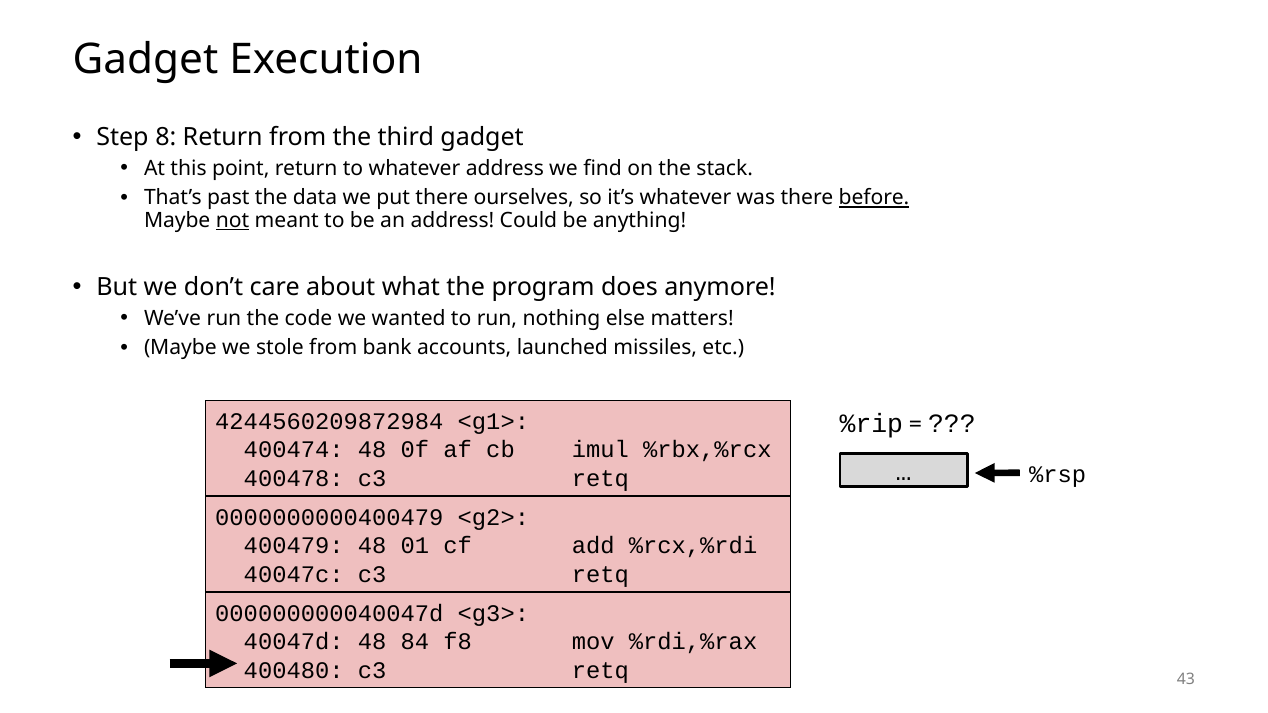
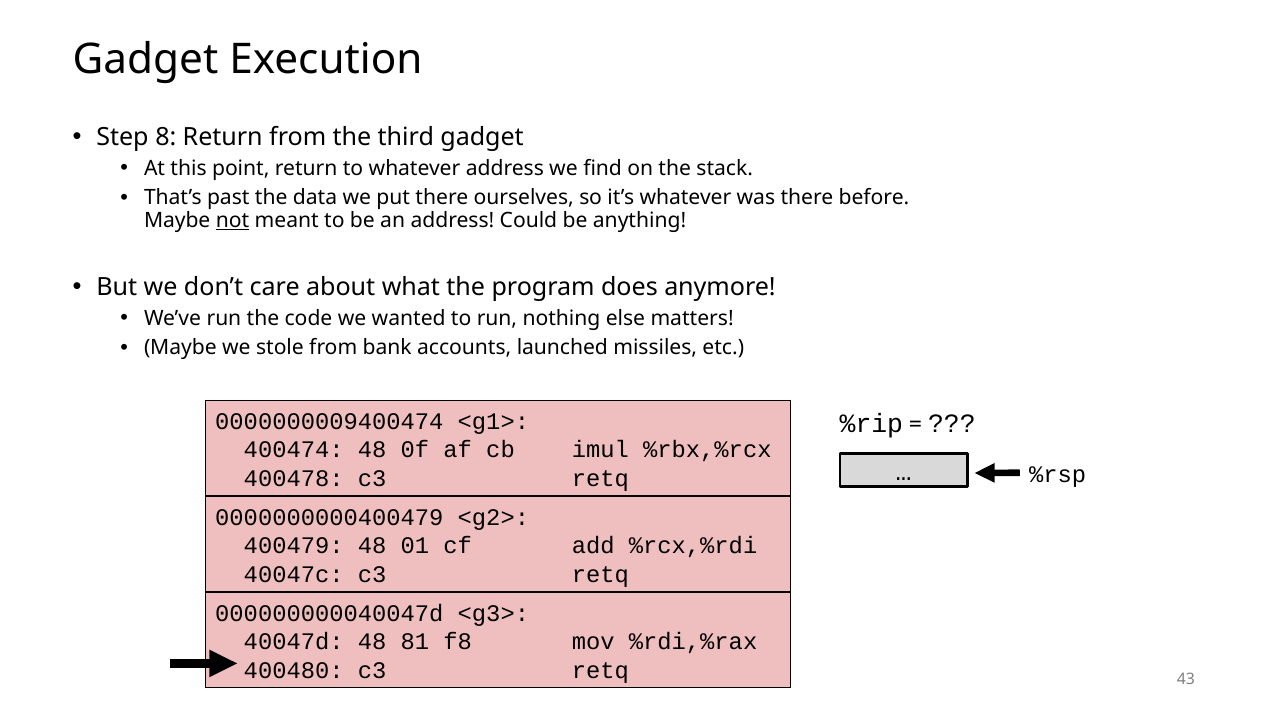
before underline: present -> none (874, 198)
4244560209872984: 4244560209872984 -> 0000000009400474 (329, 421)
84: 84 -> 81 (415, 642)
